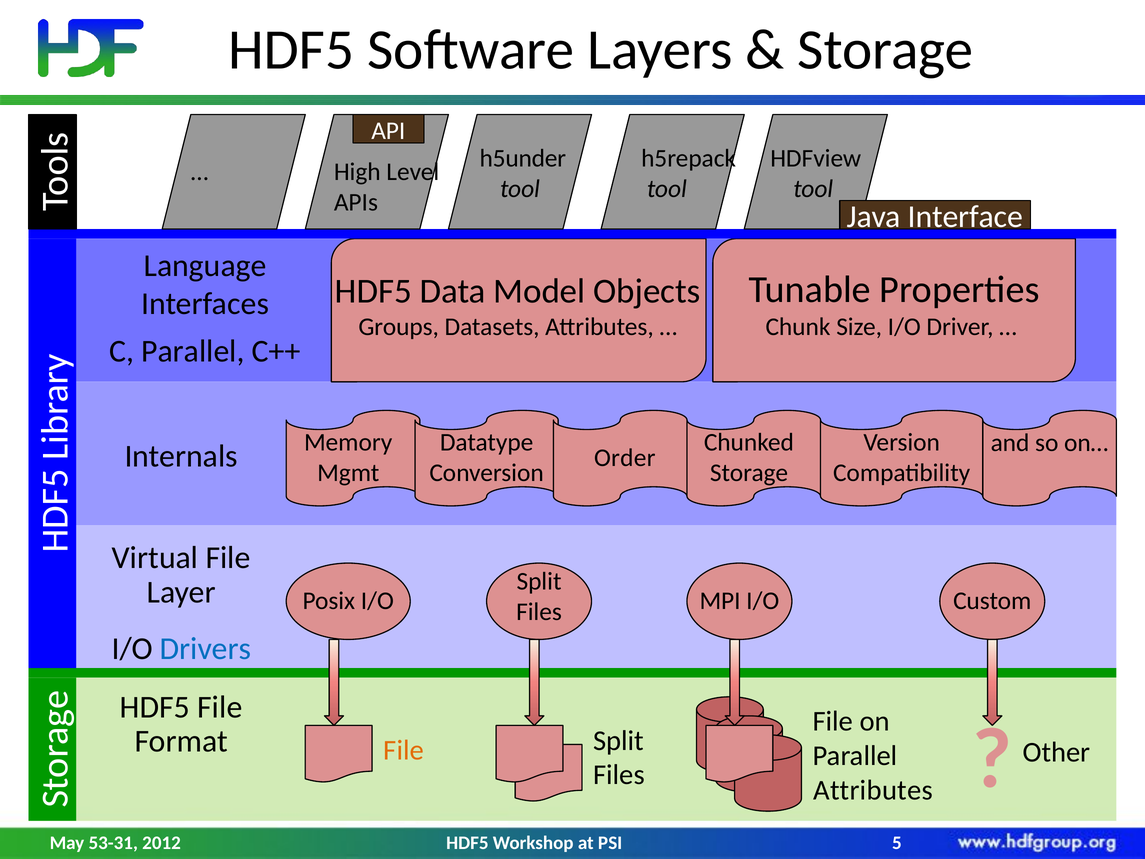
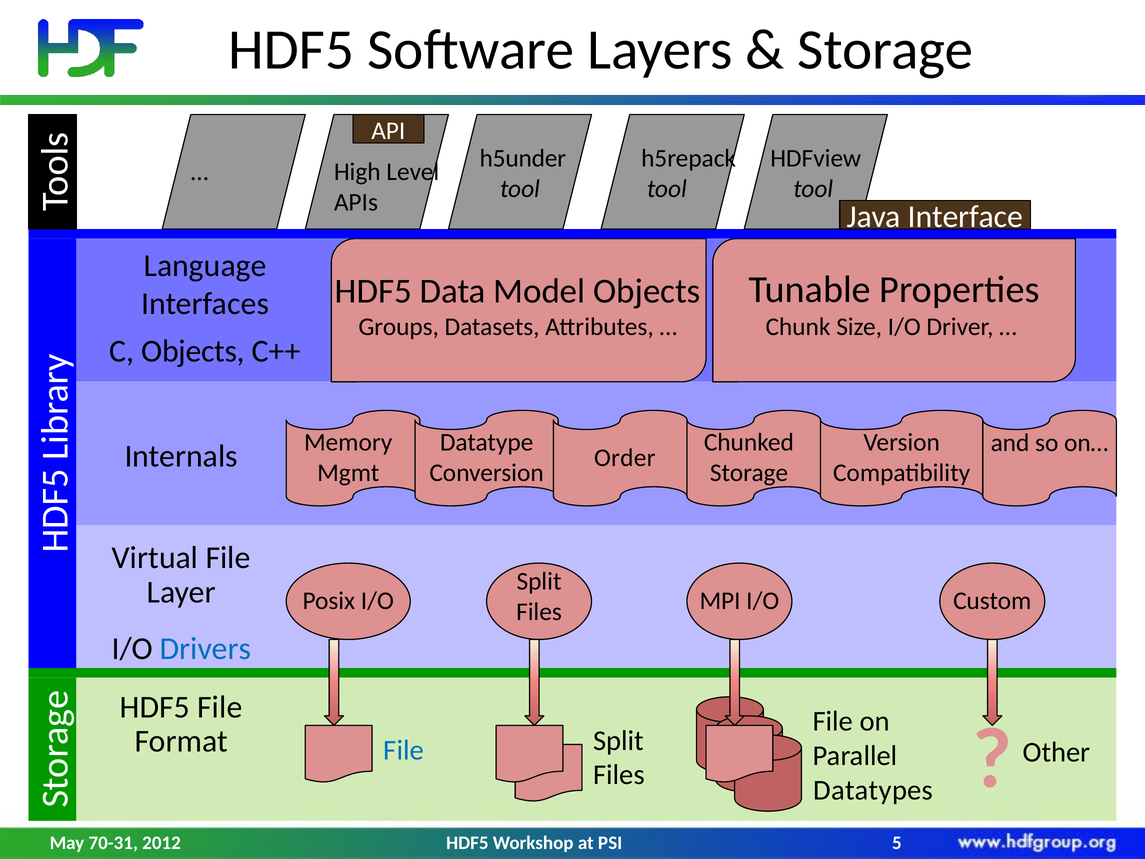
C Parallel: Parallel -> Objects (193, 351)
File colour: orange -> blue (404, 750)
Attributes: Attributes -> Datatypes (873, 790)
53-31: 53-31 -> 70-31 (113, 843)
